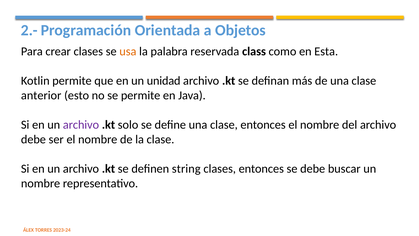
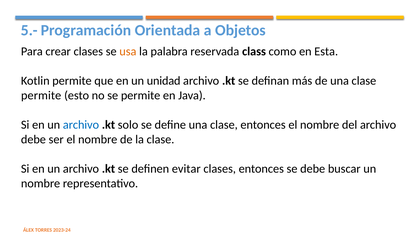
2.-: 2.- -> 5.- (29, 30)
anterior: anterior -> permite (41, 95)
archivo colour: purple -> blue (81, 125)
string: string -> evitar (186, 169)
